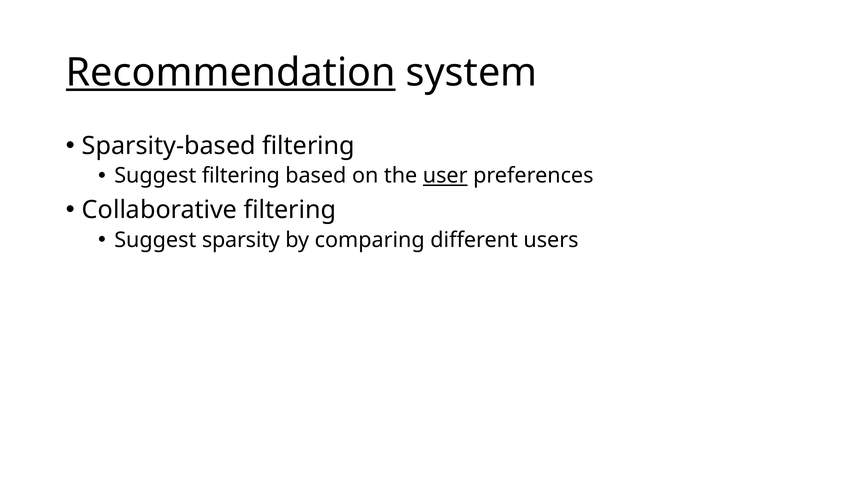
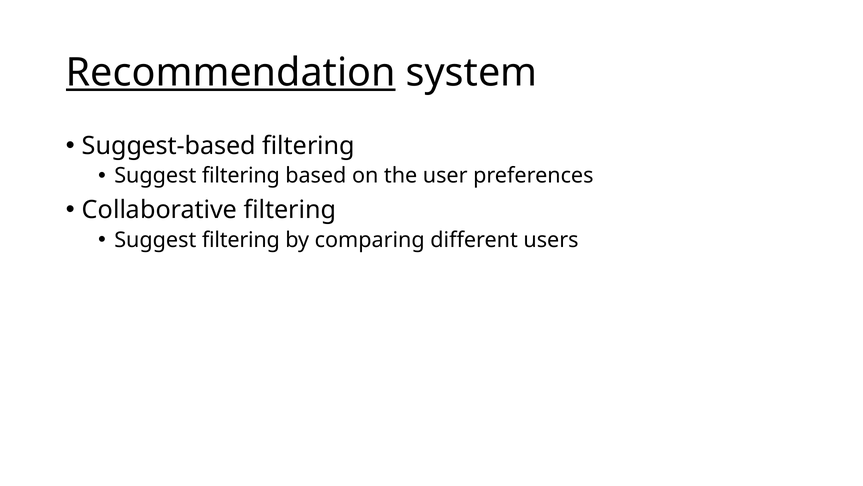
Sparsity-based: Sparsity-based -> Suggest-based (169, 146)
user underline: present -> none (445, 176)
sparsity: sparsity -> filtering (241, 240)
